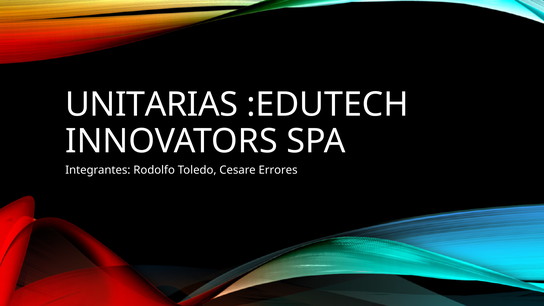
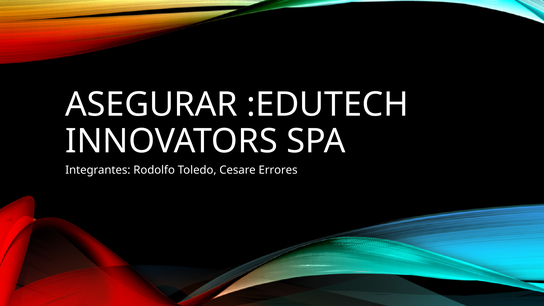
UNITARIAS: UNITARIAS -> ASEGURAR (152, 105)
